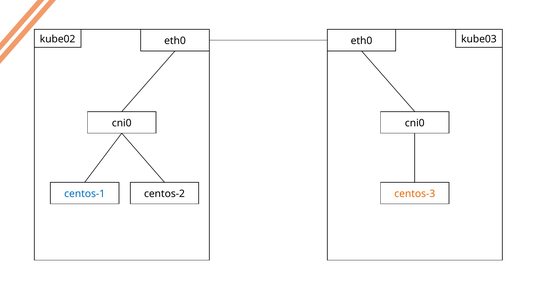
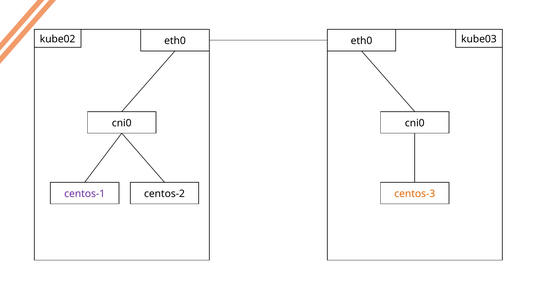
centos-1 colour: blue -> purple (85, 194)
